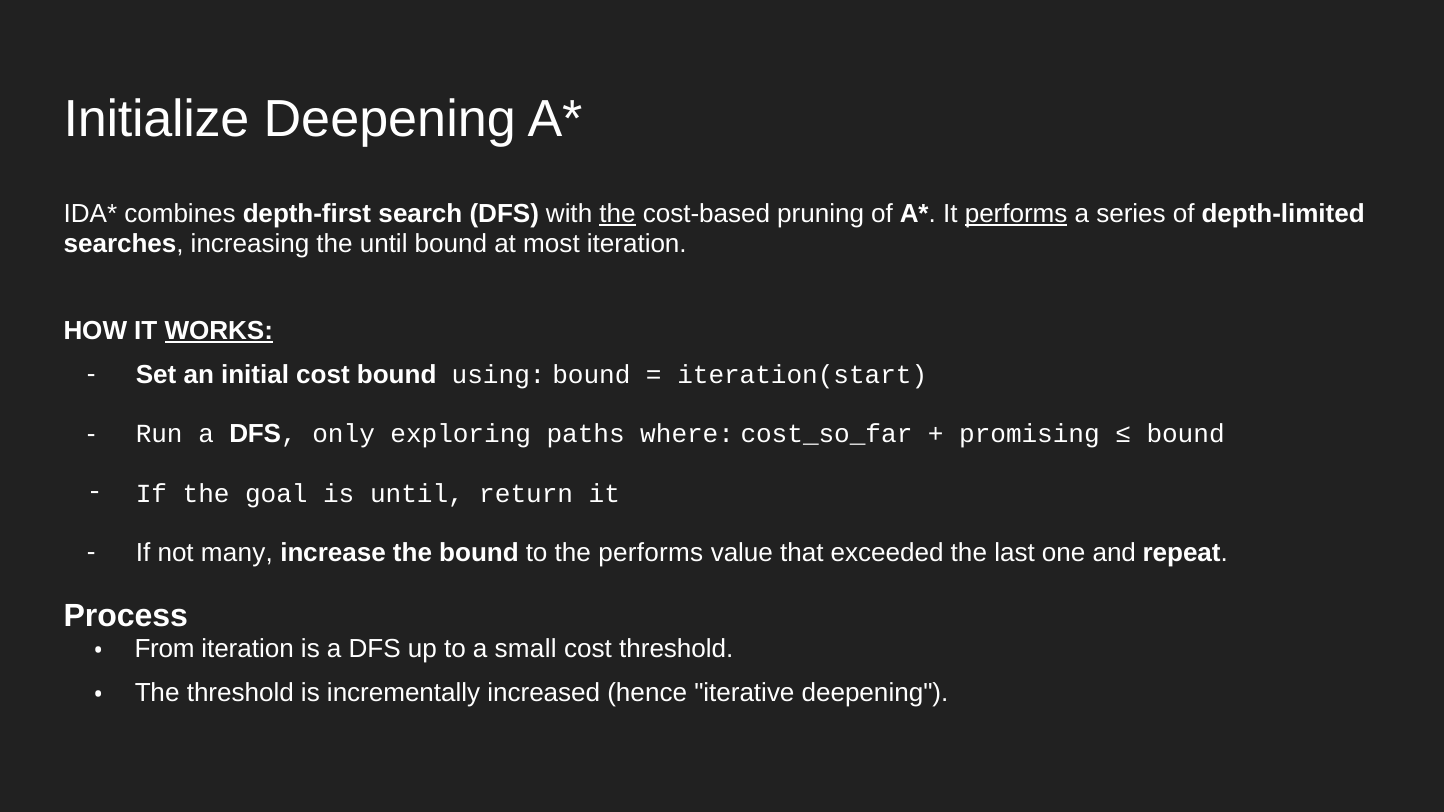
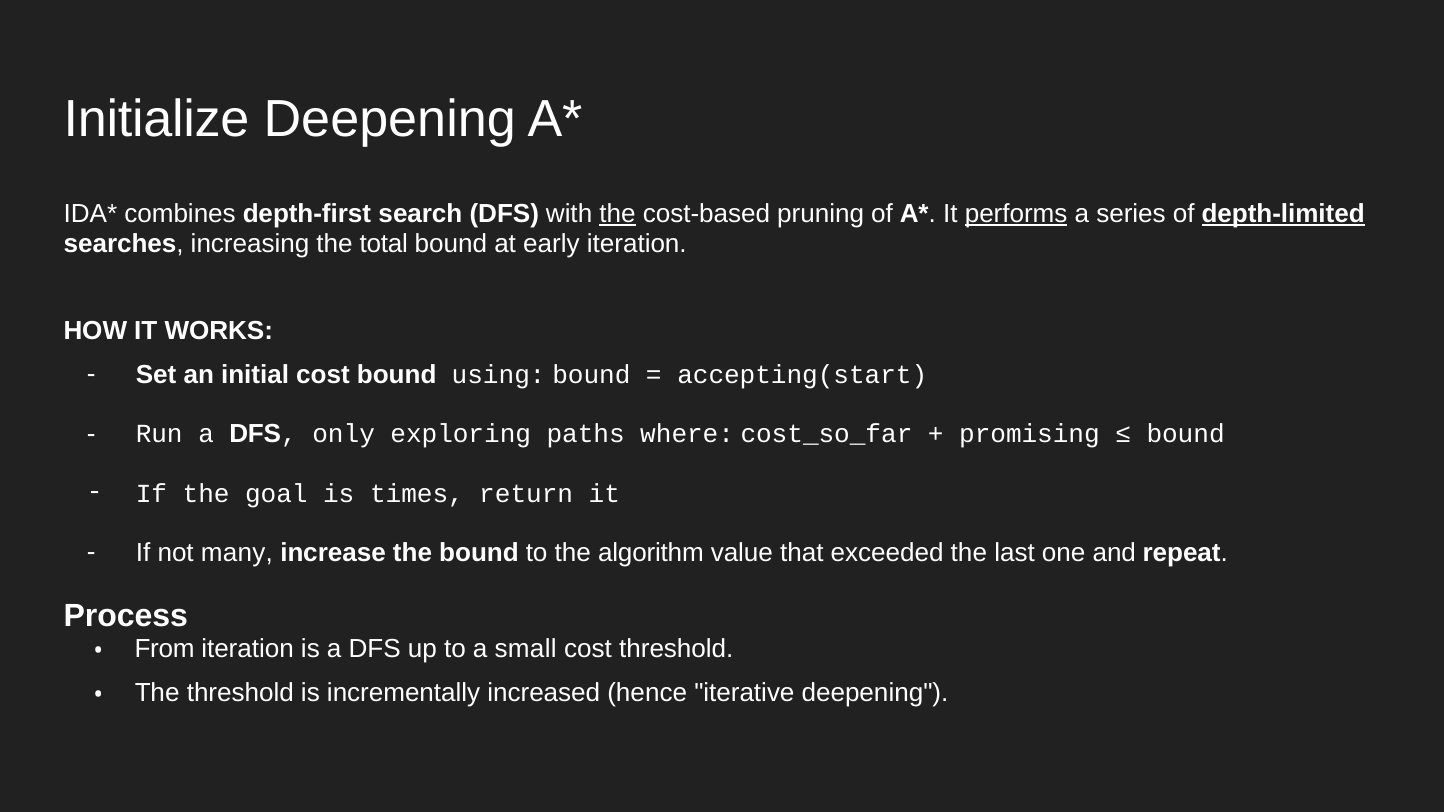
depth-limited underline: none -> present (1283, 214)
the until: until -> total (384, 244)
most: most -> early (551, 244)
WORKS underline: present -> none (219, 331)
iteration(start: iteration(start -> accepting(start (802, 375)
is until: until -> times (417, 494)
the performs: performs -> algorithm (651, 553)
